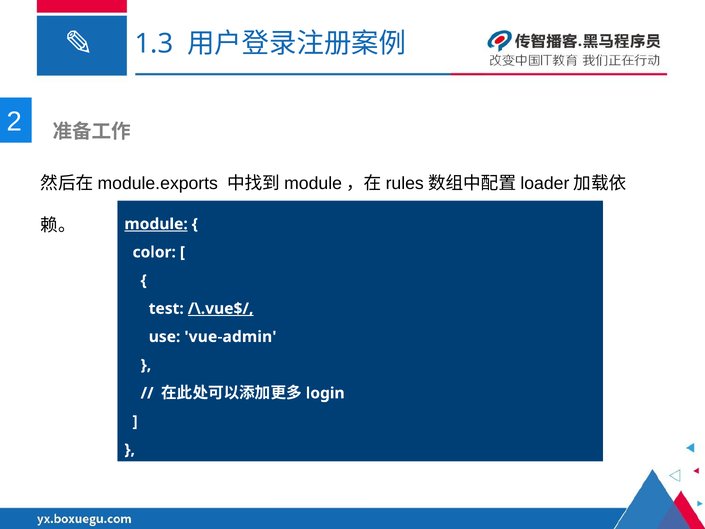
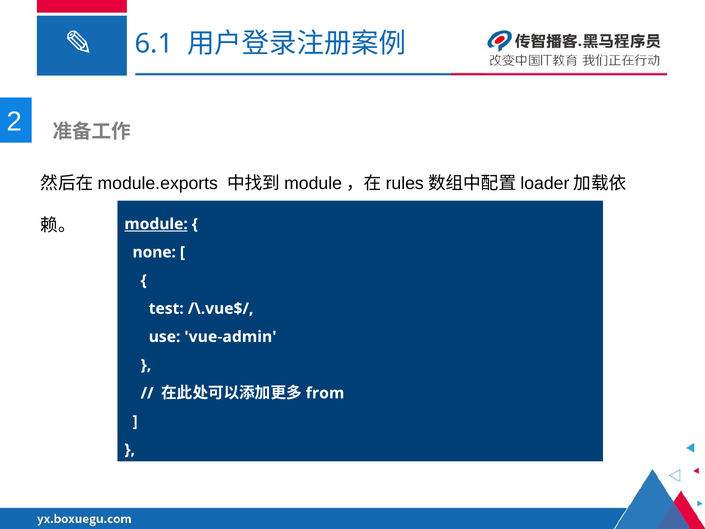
1.3: 1.3 -> 6.1 (154, 44)
color: color -> none (154, 252)
/\.vue$/ underline: present -> none (221, 308)
login: login -> from (325, 393)
